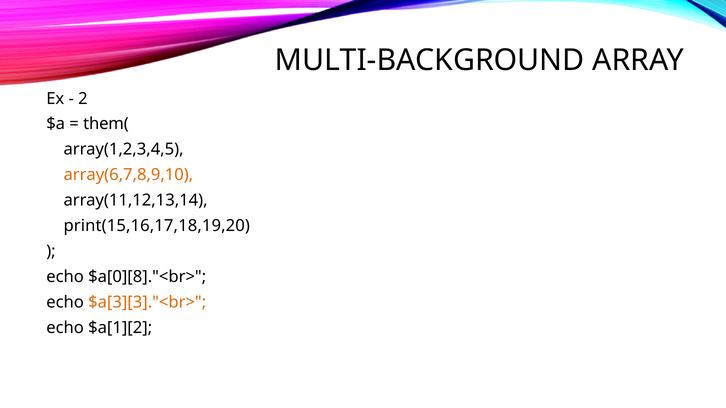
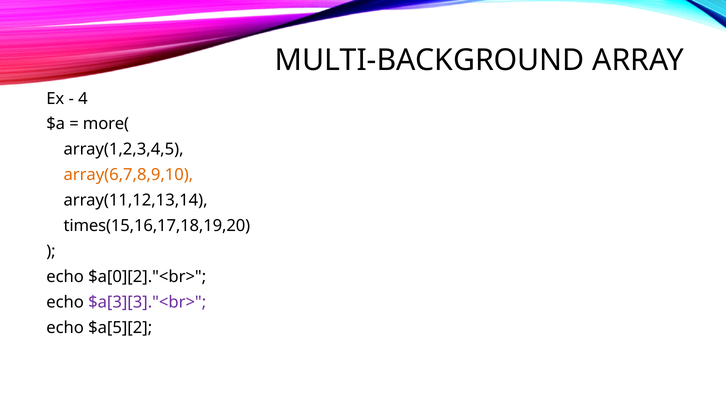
2: 2 -> 4 (83, 99)
them(: them( -> more( (106, 124)
print(15,16,17,18,19,20: print(15,16,17,18,19,20 -> times(15,16,17,18,19,20 (157, 226)
$a[0][8]."<br>: $a[0][8]."<br> -> $a[0][2]."<br> (147, 277)
$a[3][3]."<br> colour: orange -> purple (147, 303)
$a[1][2: $a[1][2 -> $a[5][2 (120, 328)
